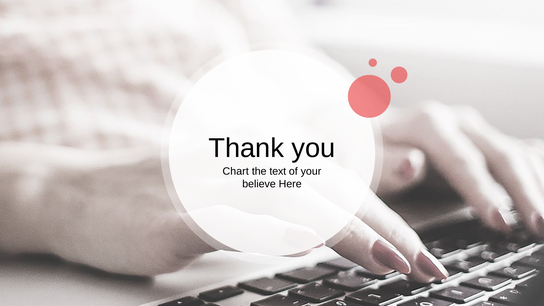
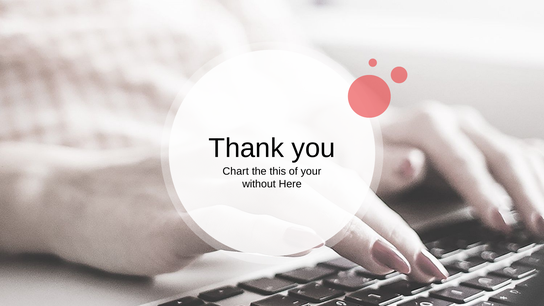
text: text -> this (278, 171)
believe: believe -> without (259, 184)
